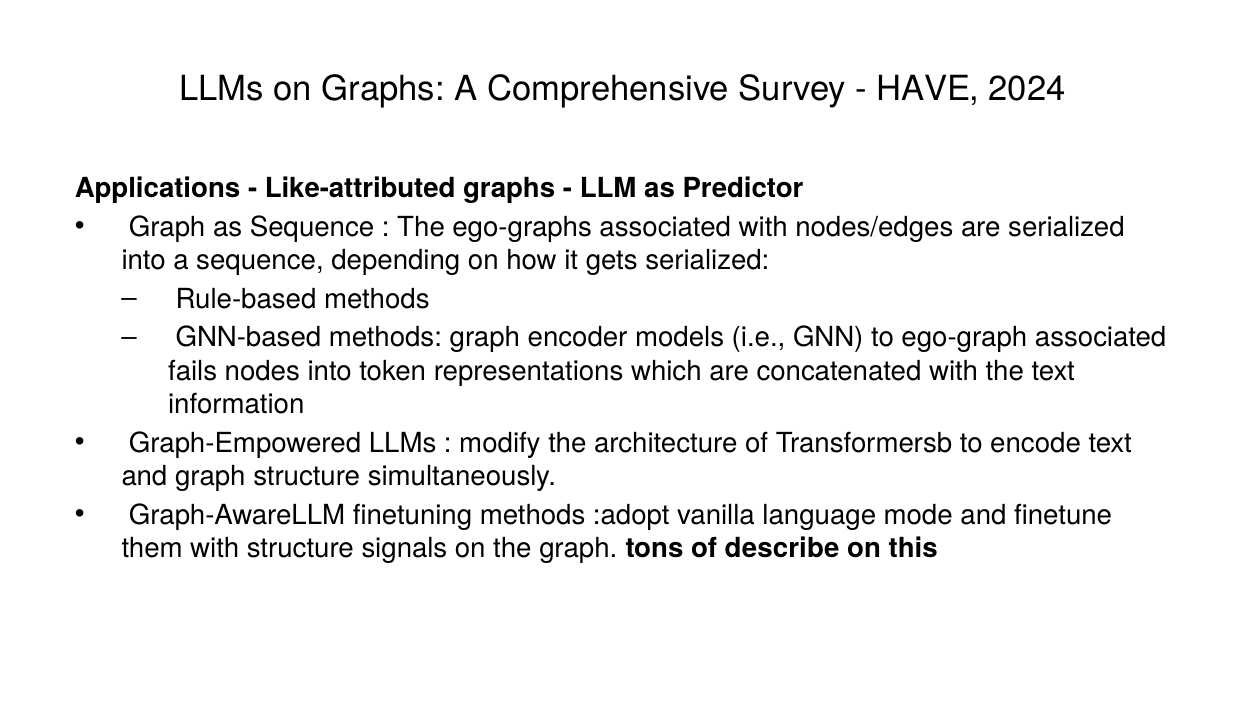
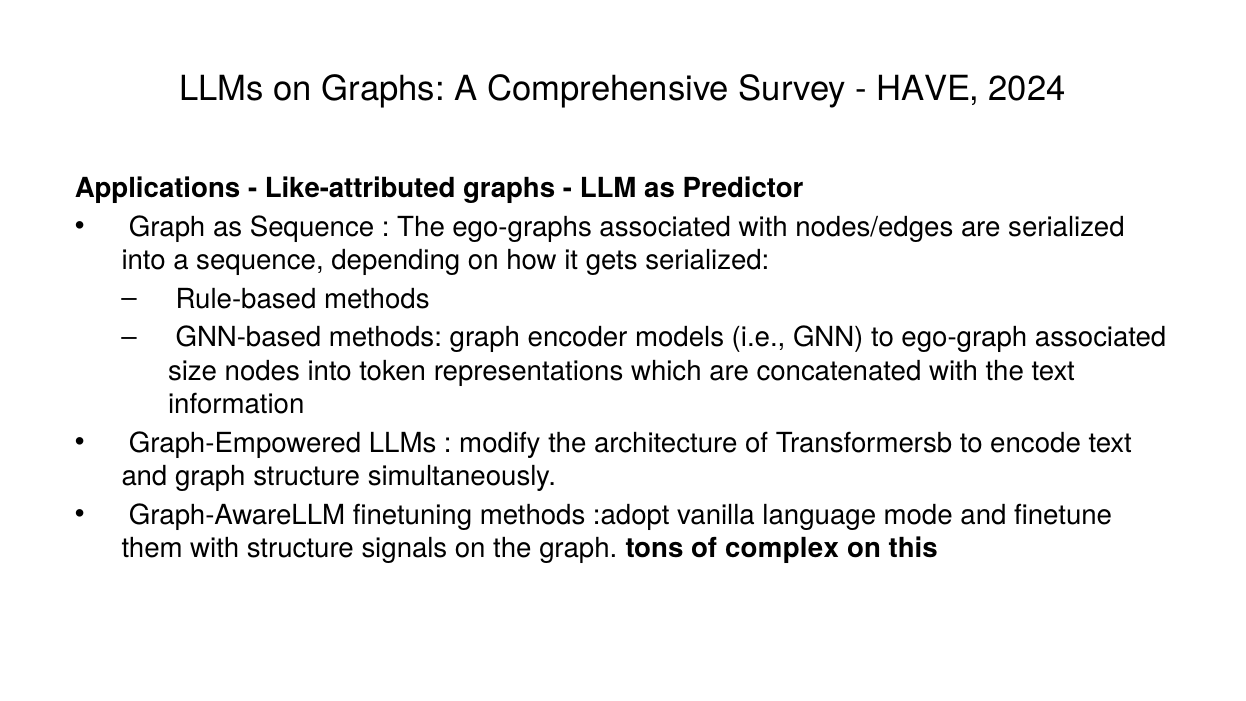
fails: fails -> size (193, 371)
describe: describe -> complex (782, 548)
